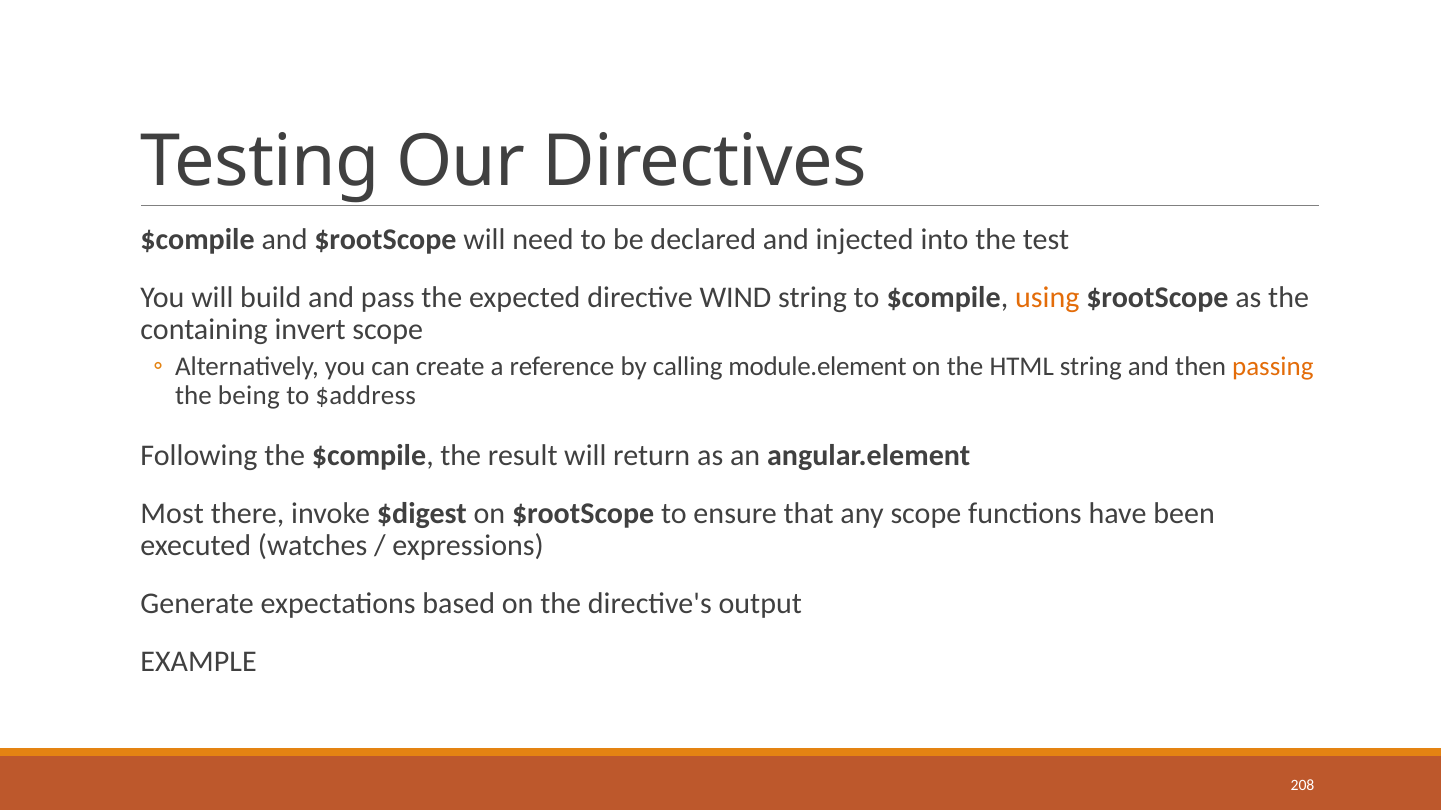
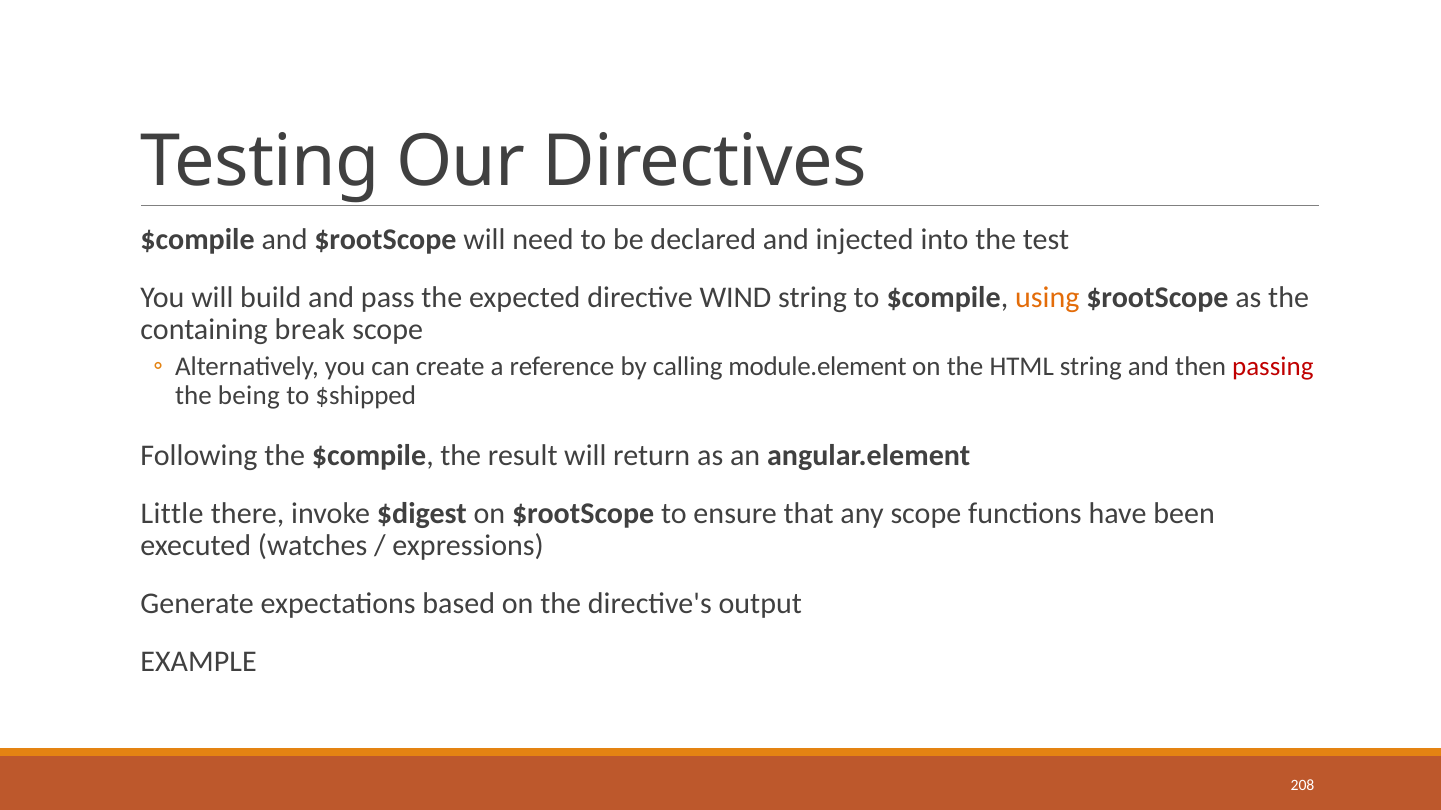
invert: invert -> break (310, 330)
passing colour: orange -> red (1273, 367)
$address: $address -> $shipped (366, 396)
Most: Most -> Little (172, 513)
